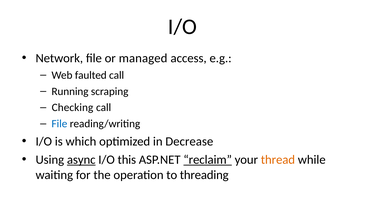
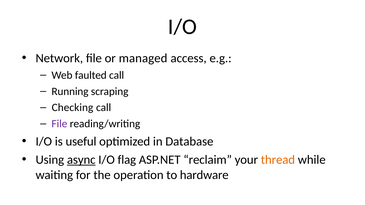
File colour: blue -> purple (59, 124)
which: which -> useful (81, 142)
Decrease: Decrease -> Database (189, 142)
this: this -> flag (127, 160)
reclaim underline: present -> none (208, 160)
threading: threading -> hardware (204, 175)
